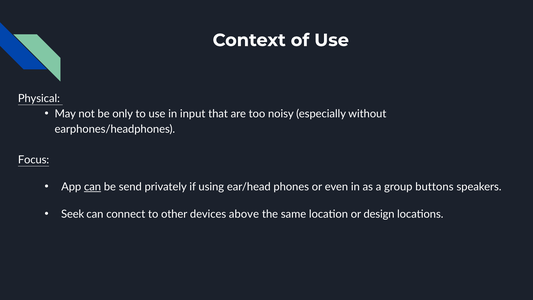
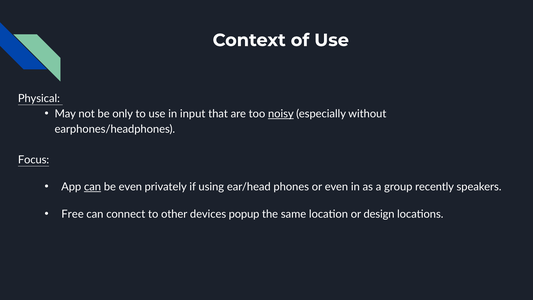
noisy underline: none -> present (281, 114)
be send: send -> even (130, 187)
buttons: buttons -> recently (435, 187)
Seek: Seek -> Free (73, 214)
above: above -> popup (244, 214)
